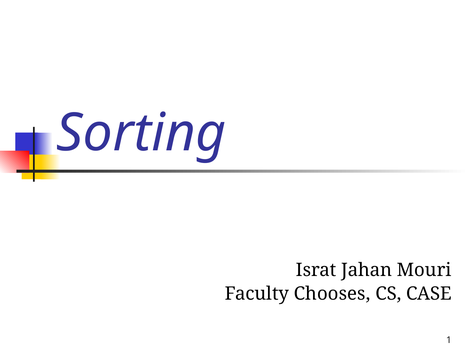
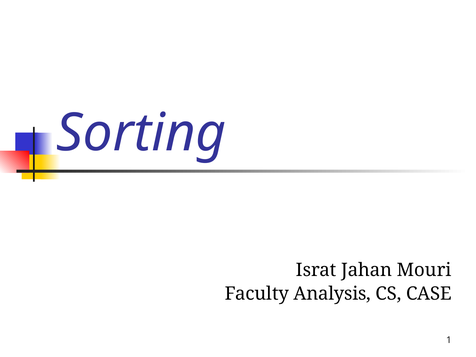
Chooses: Chooses -> Analysis (332, 294)
